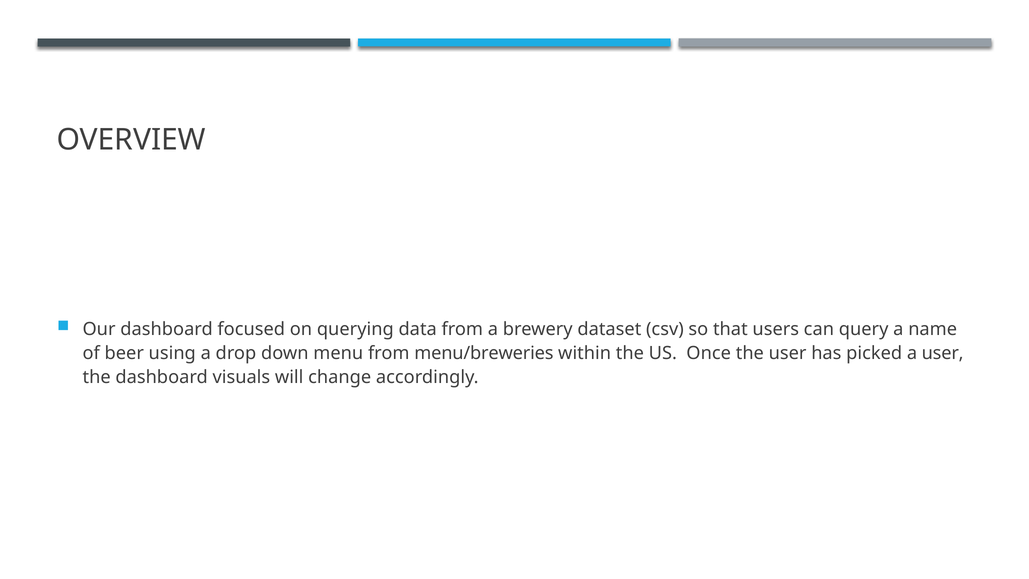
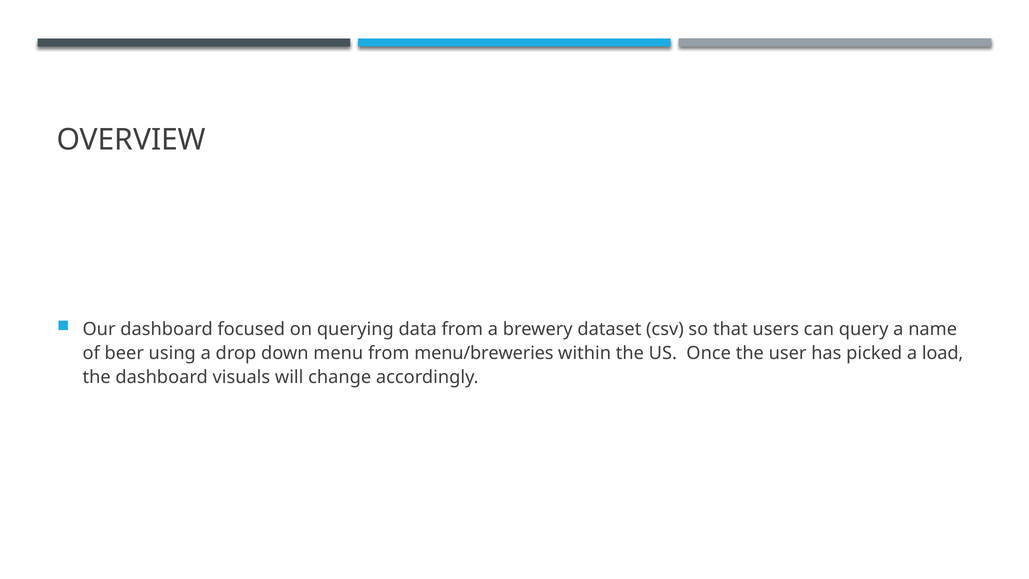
a user: user -> load (943, 353)
